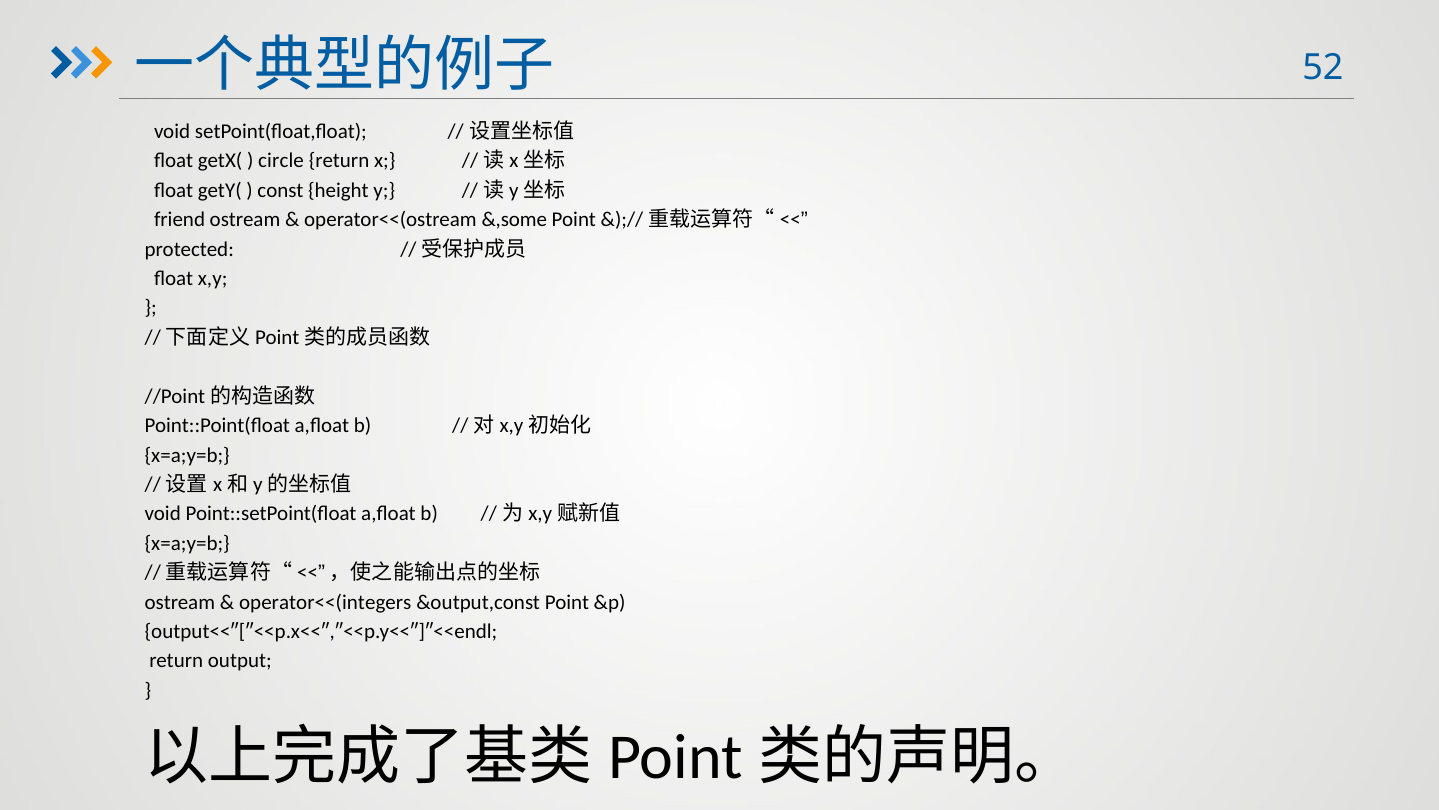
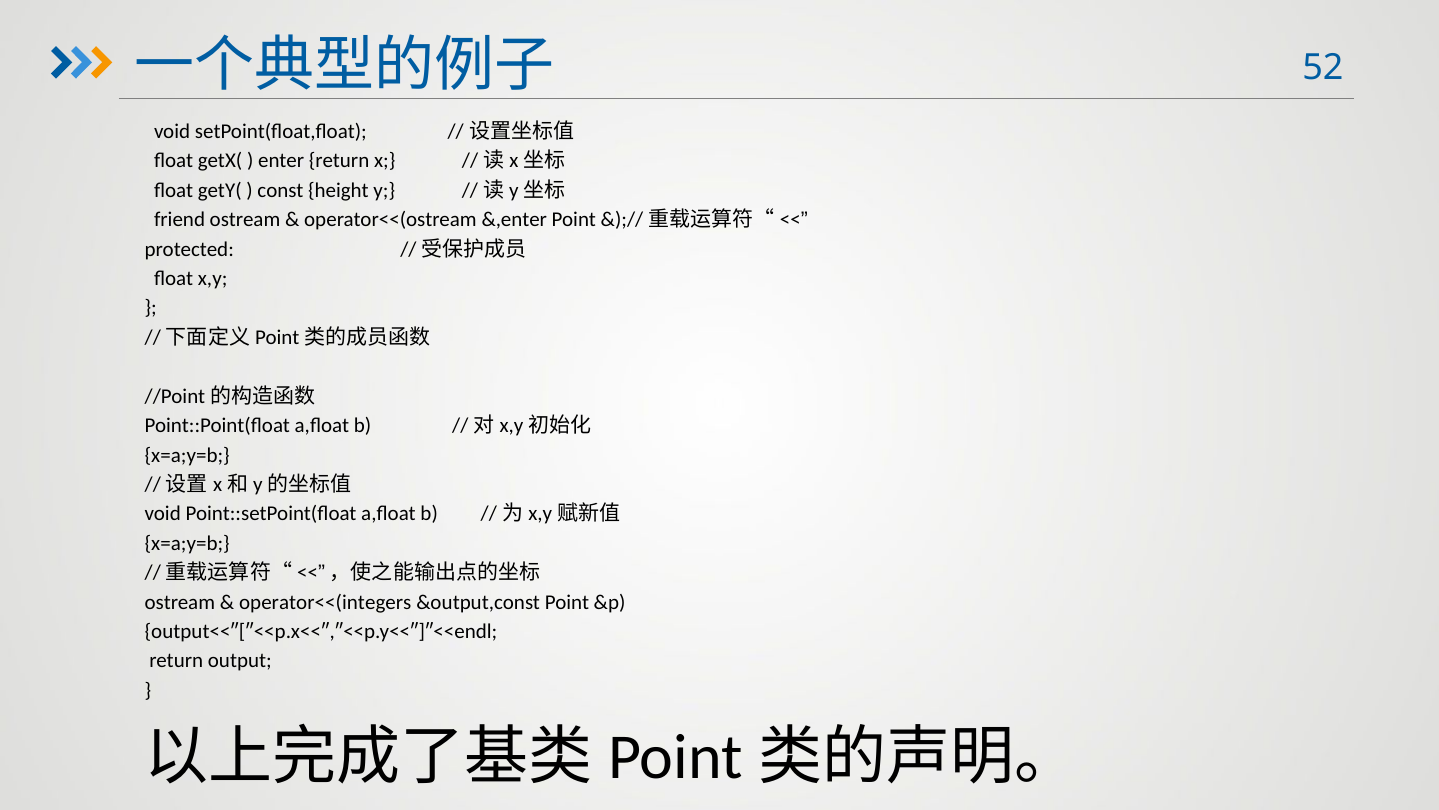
circle: circle -> enter (281, 161)
&,some: &,some -> &,enter (514, 220)
